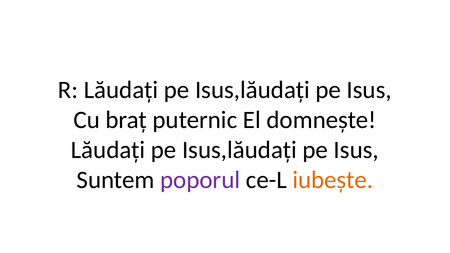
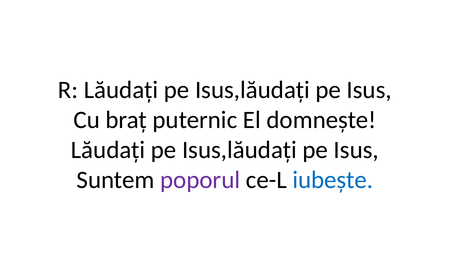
iubește colour: orange -> blue (333, 180)
